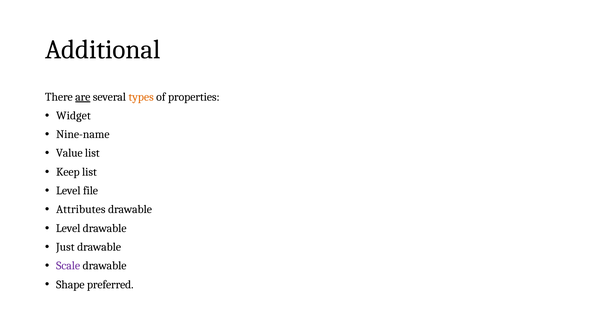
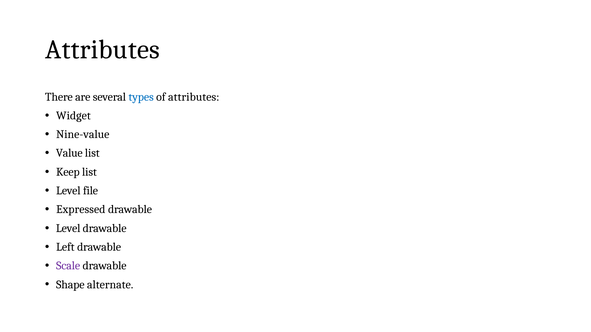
Additional: Additional -> Attributes (103, 50)
are underline: present -> none (83, 97)
types colour: orange -> blue (141, 97)
of properties: properties -> attributes (194, 97)
Nine-name: Nine-name -> Nine-value (83, 135)
Attributes: Attributes -> Expressed (81, 210)
Just: Just -> Left (65, 247)
preferred: preferred -> alternate (110, 285)
